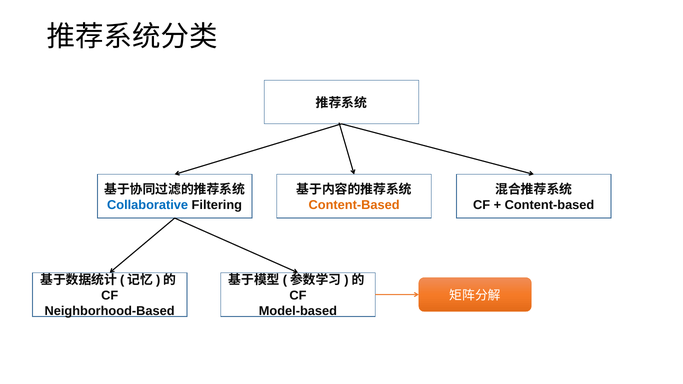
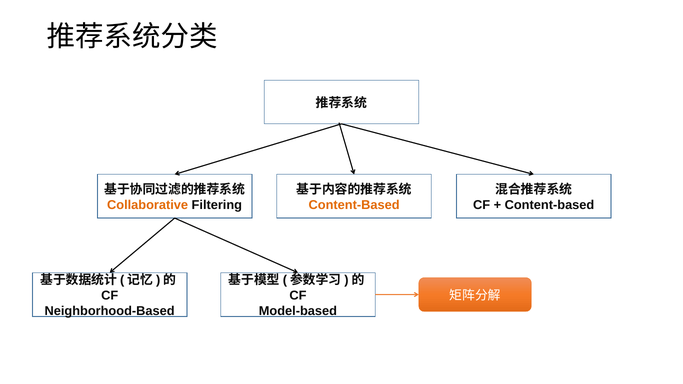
Collaborative colour: blue -> orange (148, 205)
